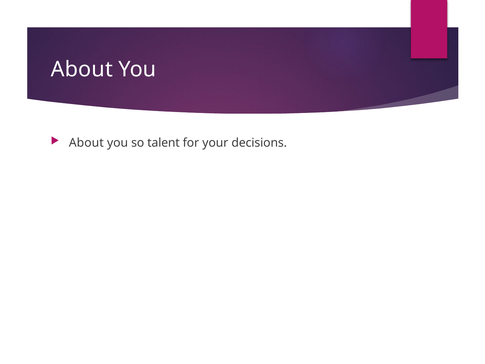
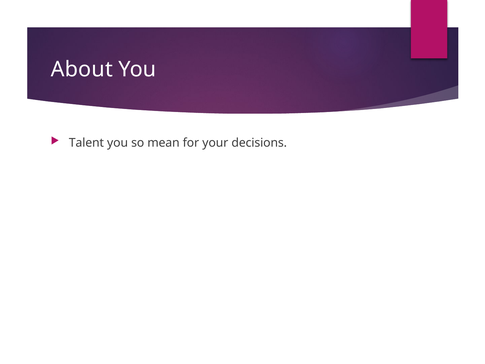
About: About -> Talent (86, 143)
talent: talent -> mean (164, 143)
